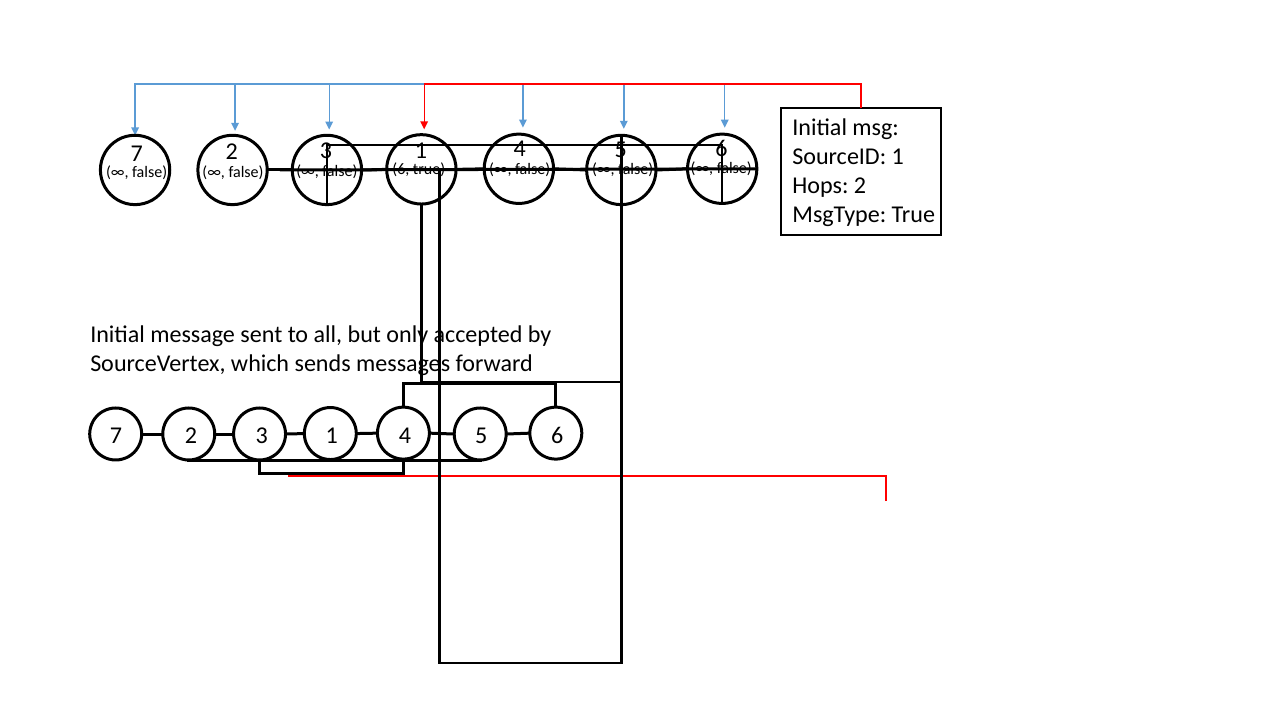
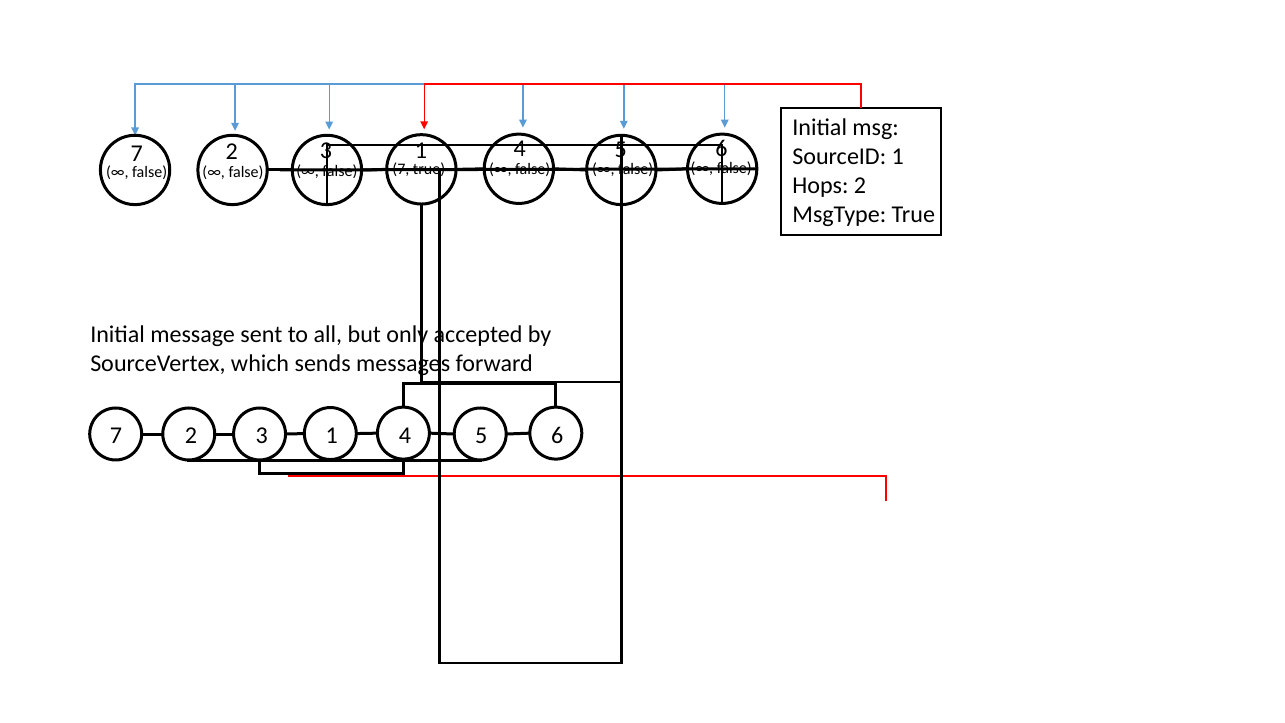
false 6: 6 -> 7 (401, 170)
